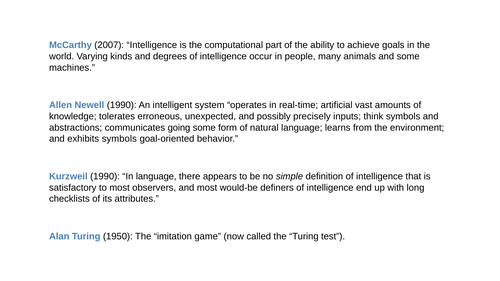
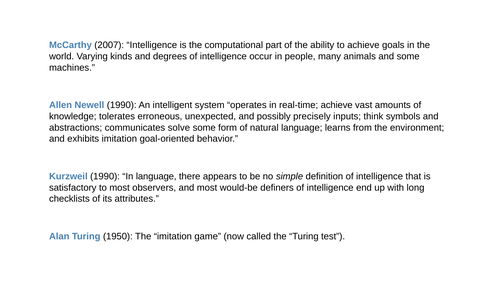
real-time artificial: artificial -> achieve (337, 105)
going: going -> solve (179, 128)
exhibits symbols: symbols -> imitation (119, 139)
